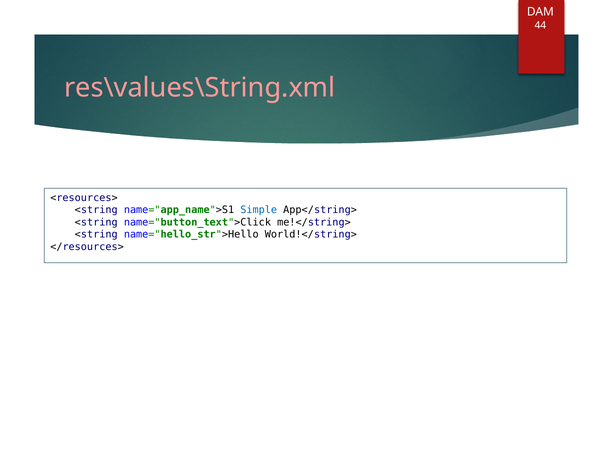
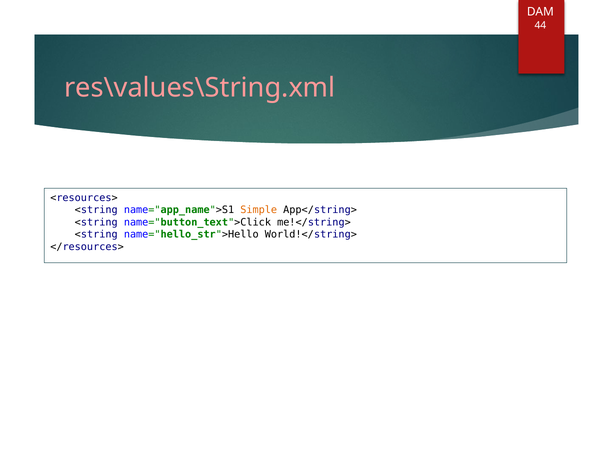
Simple colour: blue -> orange (259, 210)
